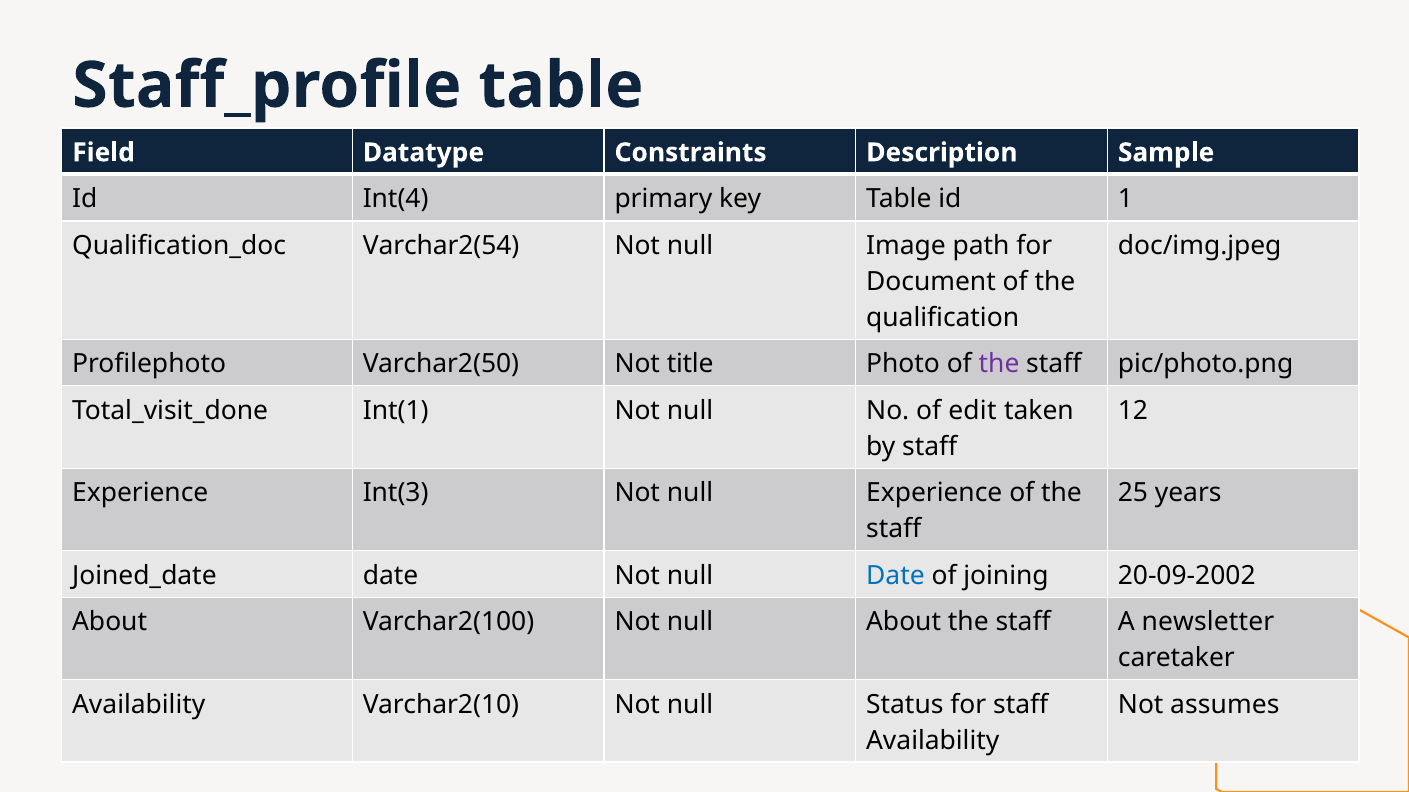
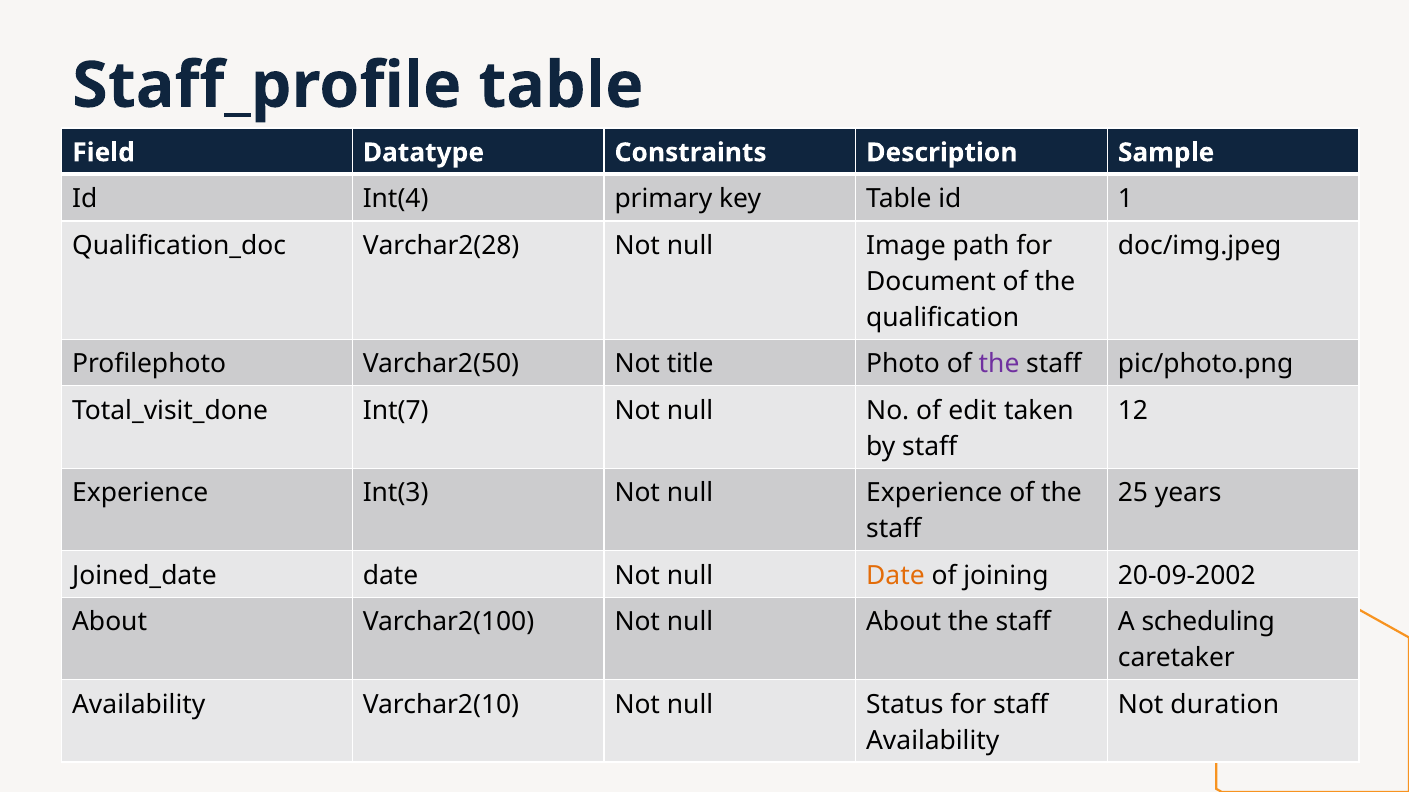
Varchar2(54: Varchar2(54 -> Varchar2(28 (441, 246)
Int(1: Int(1 -> Int(7 (396, 411)
Date colour: blue -> orange (895, 576)
newsletter: newsletter -> scheduling (1208, 622)
assumes: assumes -> duration (1225, 705)
